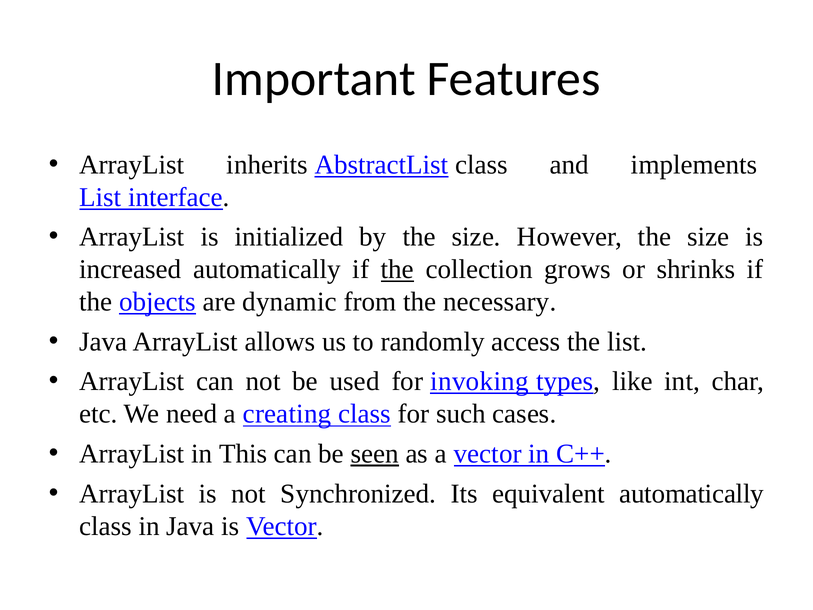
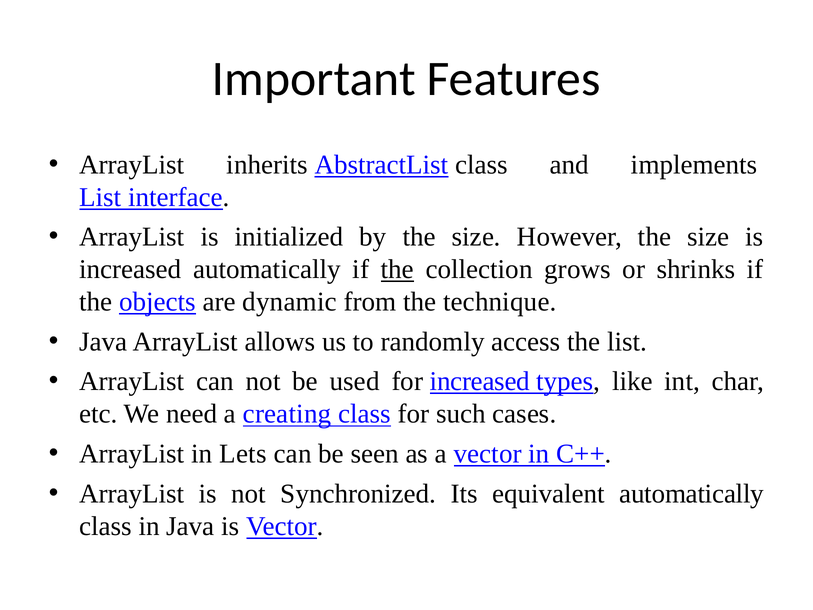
necessary: necessary -> technique (500, 302)
for invoking: invoking -> increased (480, 381)
This: This -> Lets (243, 454)
seen underline: present -> none (375, 454)
